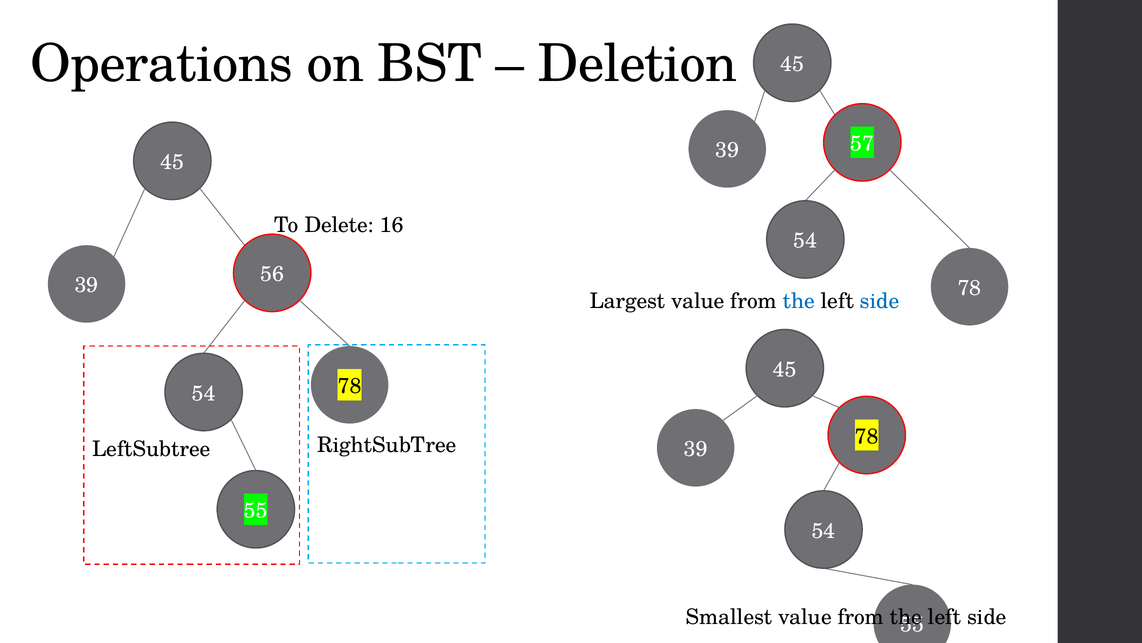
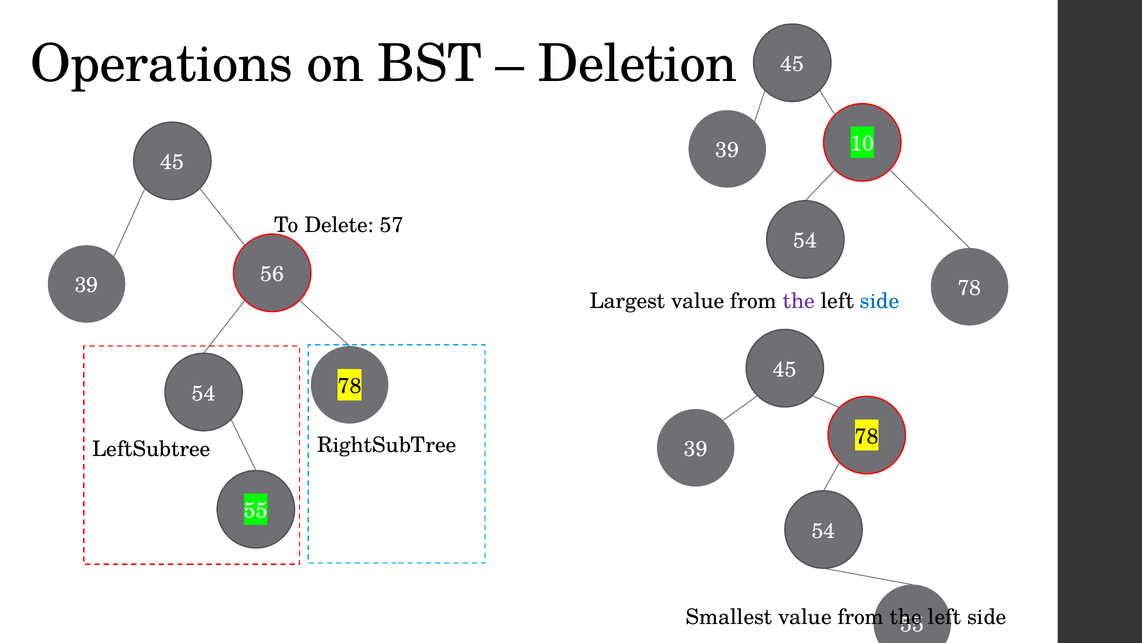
57: 57 -> 10 (862, 144)
16: 16 -> 57 (392, 225)
the colour: blue -> purple (799, 301)
